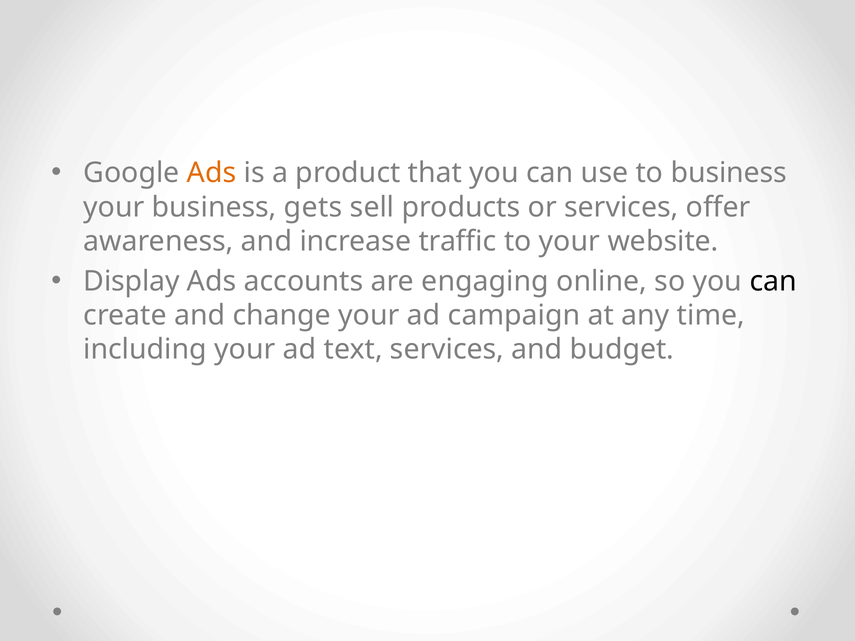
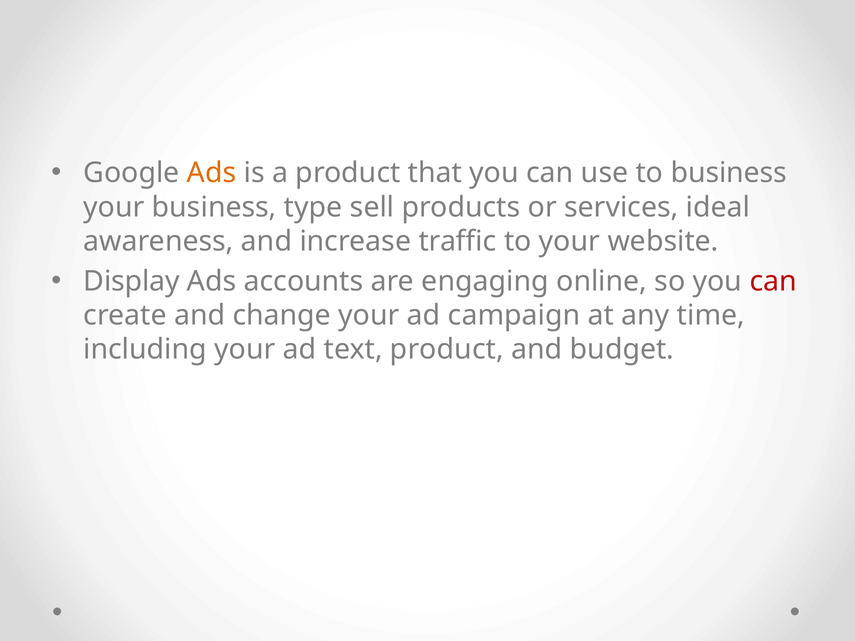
gets: gets -> type (313, 207)
offer: offer -> ideal (718, 207)
can colour: black -> red (773, 281)
text services: services -> product (447, 350)
